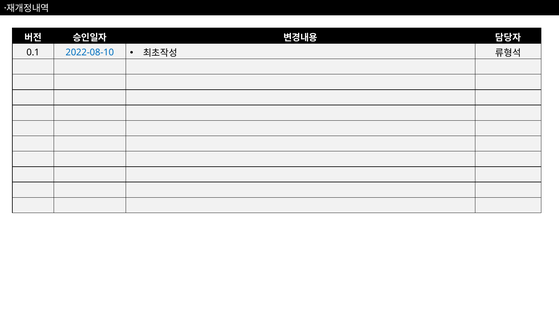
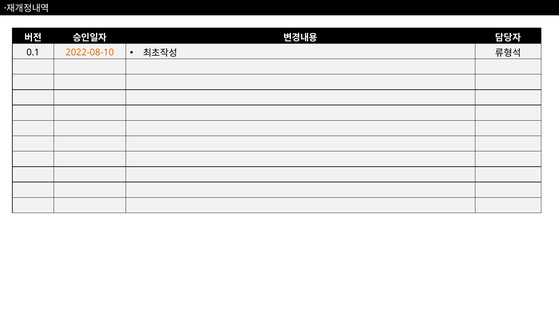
2022-08-10 colour: blue -> orange (90, 52)
